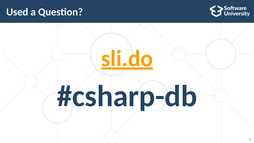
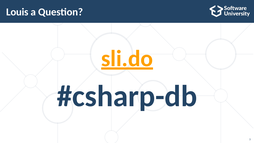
Used: Used -> Louis (17, 12)
